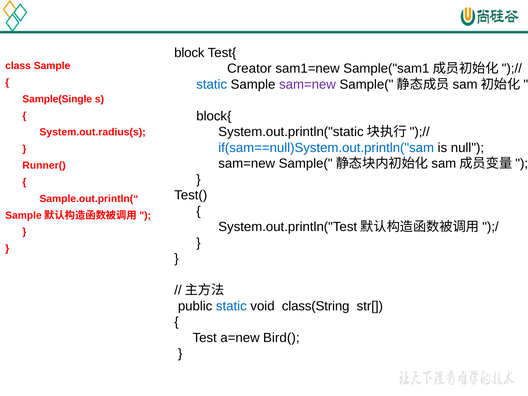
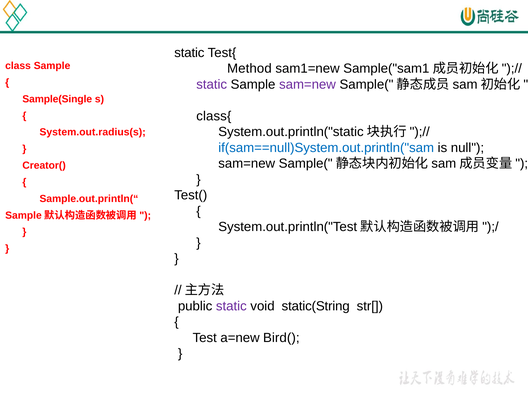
block: block -> static (189, 53)
Creator: Creator -> Method (249, 69)
static colour: blue -> purple (212, 84)
block{: block{ -> class{ (214, 116)
Runner(: Runner( -> Creator( (44, 165)
static colour: blue -> purple (231, 306)
class(String: class(String -> static(String (316, 306)
